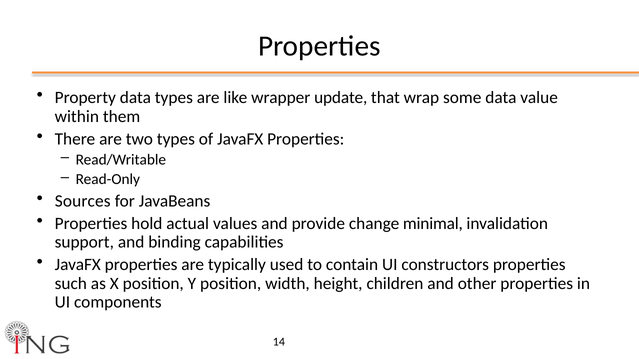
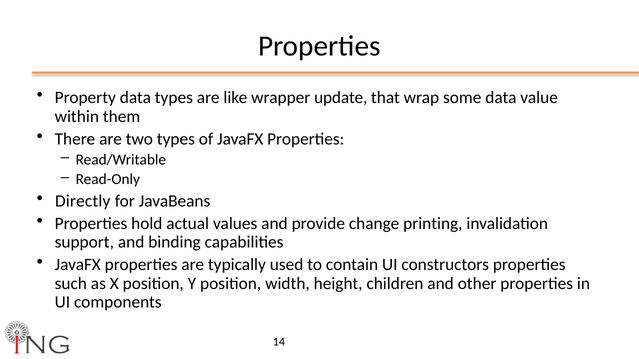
Sources: Sources -> Directly (83, 201)
minimal: minimal -> printing (433, 224)
